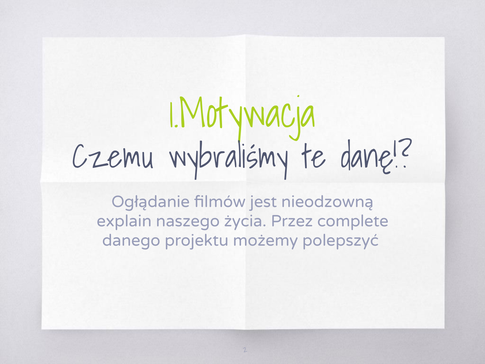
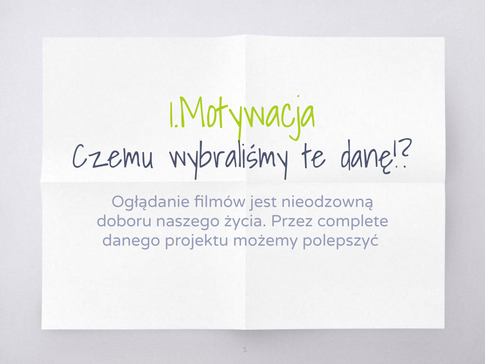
explain: explain -> doboru (124, 221)
